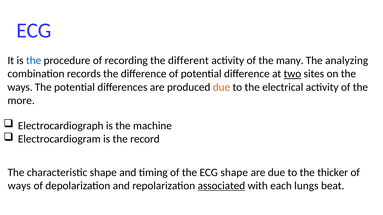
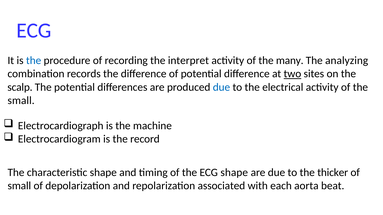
different: different -> interpret (188, 61)
ways: ways -> scalp (20, 87)
due colour: orange -> blue (221, 87)
more: more -> small (21, 101)
ways: ways -> small (19, 186)
associated underline: present -> none (221, 186)
lungs: lungs -> aorta (306, 186)
